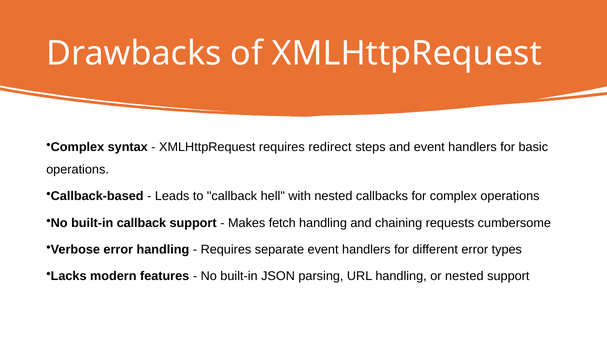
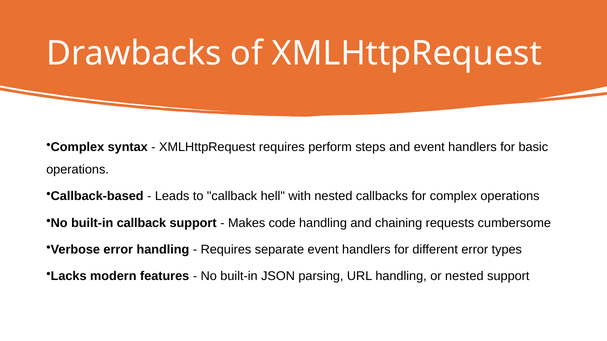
redirect: redirect -> perform (330, 147)
fetch: fetch -> code (282, 223)
